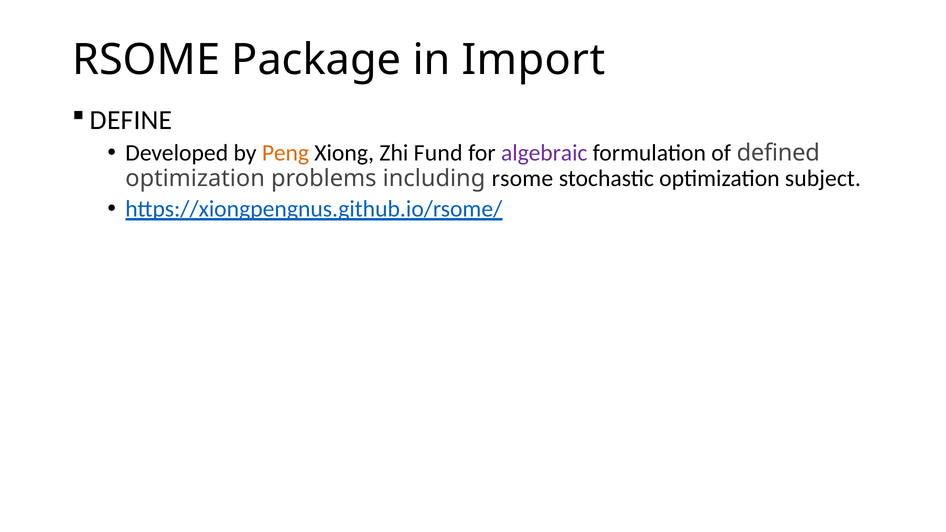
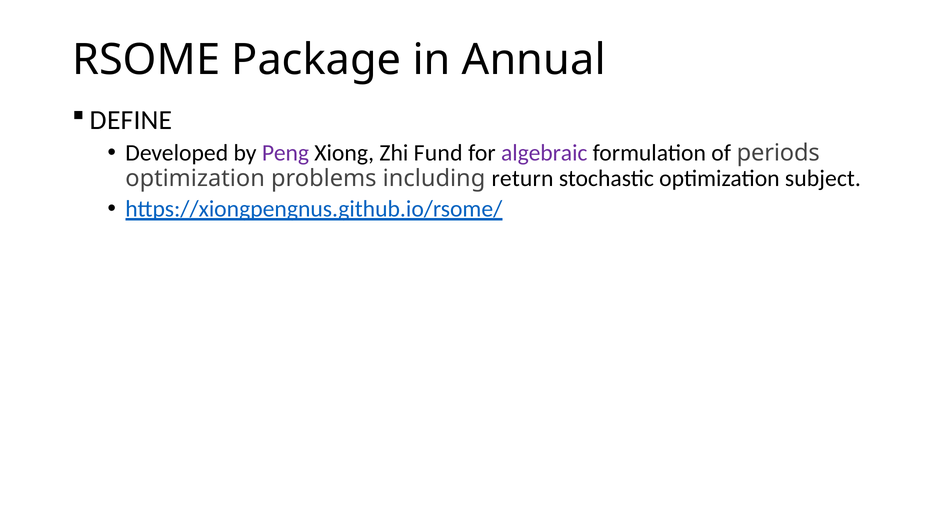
Import: Import -> Annual (534, 60)
Peng colour: orange -> purple (285, 153)
defined: defined -> periods (778, 153)
including rsome: rsome -> return (522, 178)
